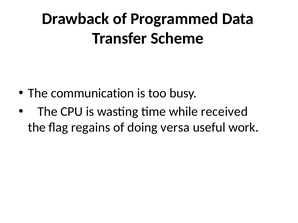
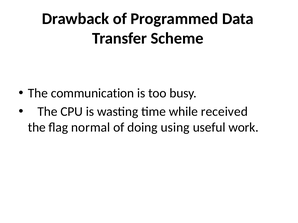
regains: regains -> normal (91, 128)
versa: versa -> using (175, 128)
